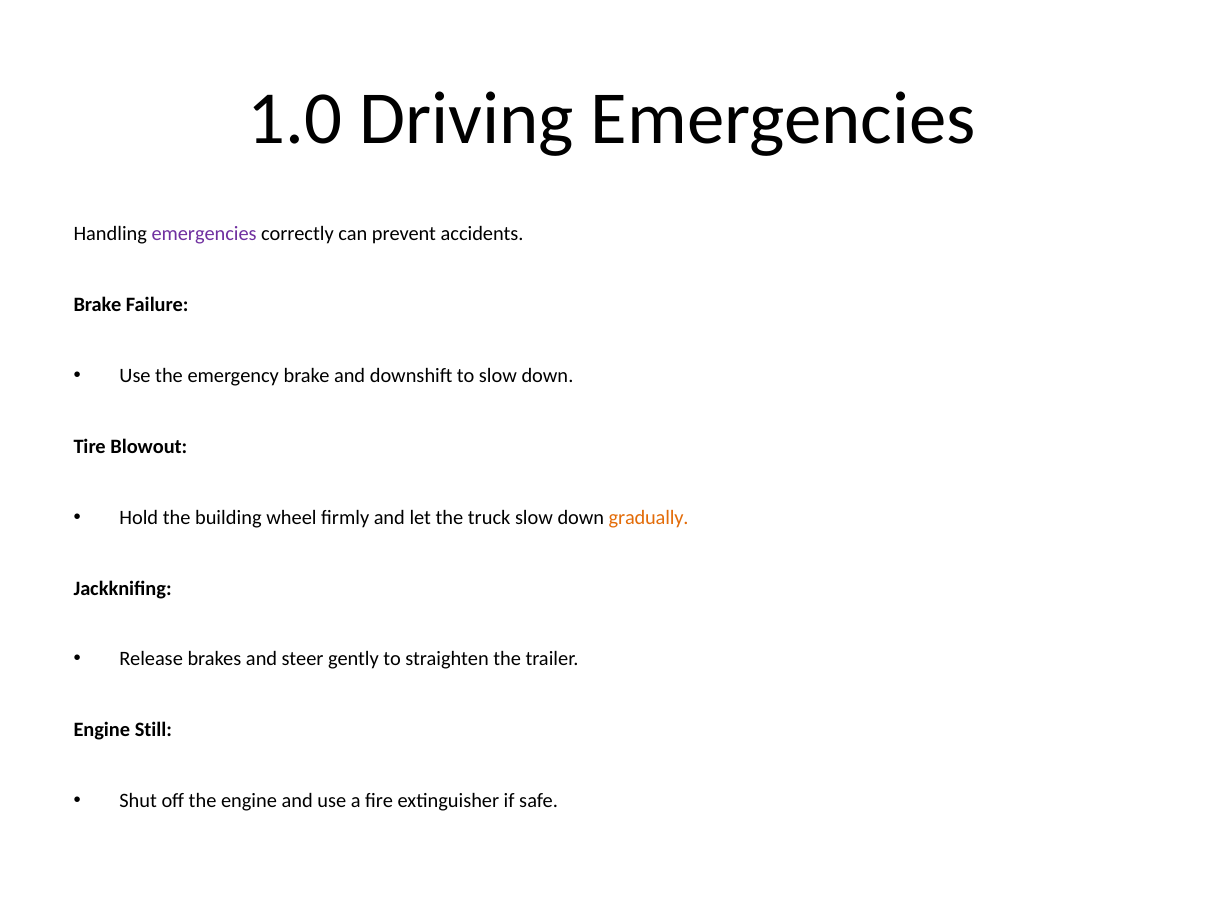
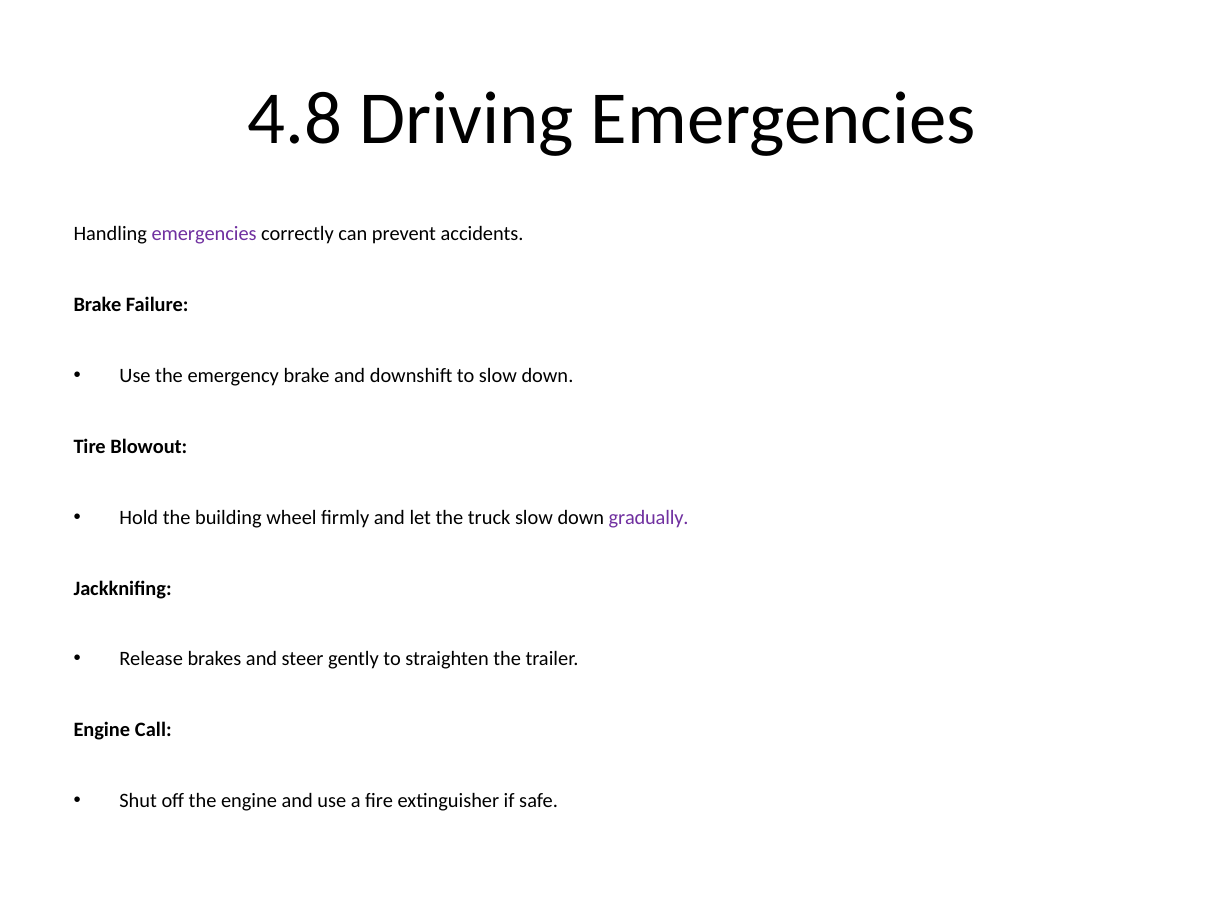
1.0: 1.0 -> 4.8 (295, 119)
gradually colour: orange -> purple (649, 517)
Still: Still -> Call (153, 730)
